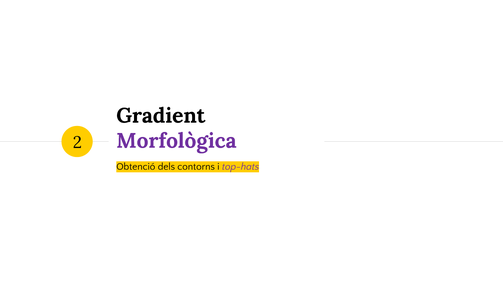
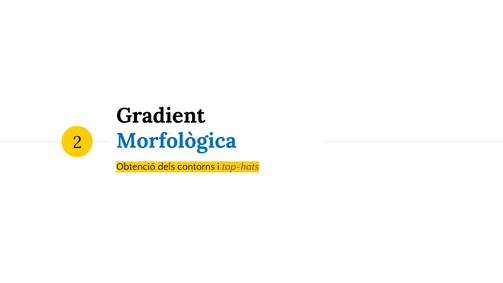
Morfològica colour: purple -> blue (176, 141)
